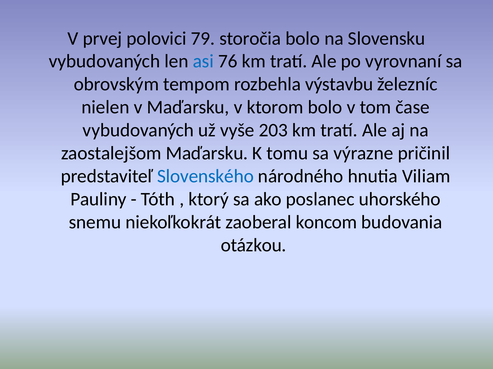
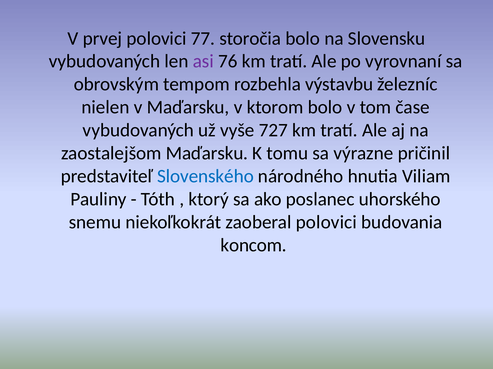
79: 79 -> 77 (203, 38)
asi colour: blue -> purple (203, 61)
203: 203 -> 727 (273, 131)
zaoberal koncom: koncom -> polovici (326, 223)
otázkou: otázkou -> koncom (254, 246)
